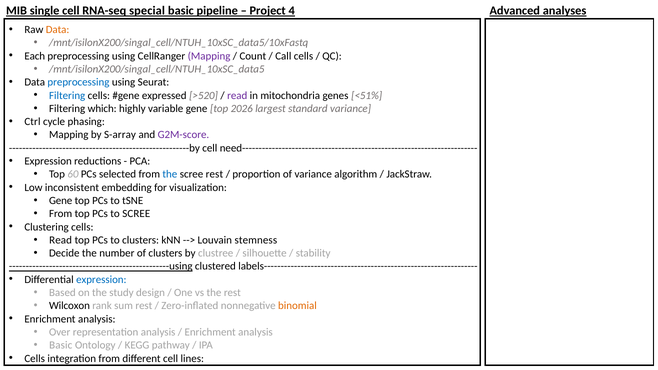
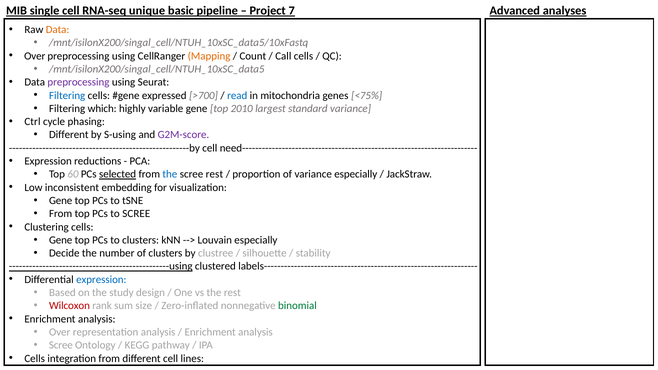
special: special -> unique (147, 11)
4: 4 -> 7 (292, 11)
Each: Each -> Over (35, 56)
Mapping colour: purple -> orange (209, 56)
preprocessing colour: blue -> purple (78, 82)
>520: >520 -> >700 (204, 95)
read colour: purple -> blue (237, 95)
<51%: <51% -> <75% (367, 95)
2026: 2026 -> 2010 (242, 109)
Mapping: Mapping -> Different (69, 135)
S-array: S-array -> S-using (120, 135)
selected underline: none -> present (118, 174)
variance algorithm: algorithm -> especially (356, 174)
Read: Read -> Gene (61, 240)
Louvain stemness: stemness -> especially (256, 240)
Wilcoxon colour: black -> red (69, 306)
sum rest: rest -> size (144, 306)
binomial colour: orange -> green (297, 306)
Basic: Basic -> Scree (61, 345)
